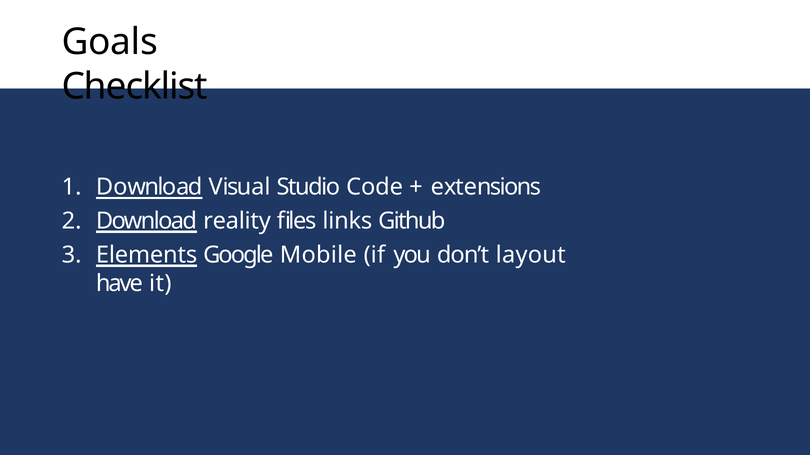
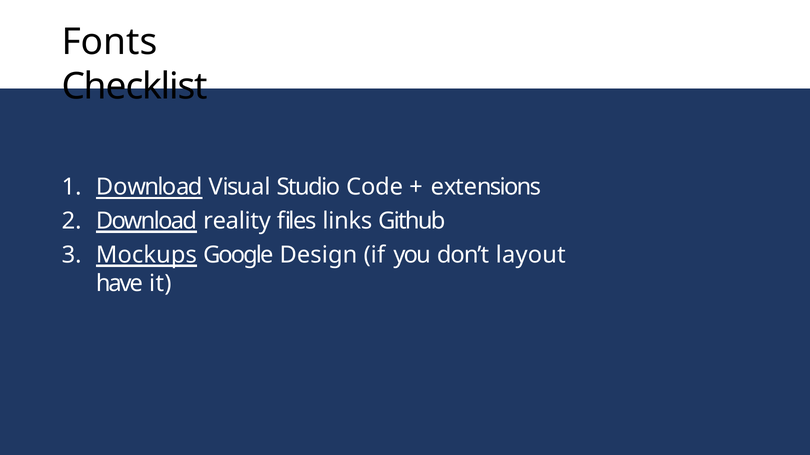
Goals: Goals -> Fonts (110, 42)
Elements: Elements -> Mockups (146, 255)
Mobile: Mobile -> Design (318, 255)
